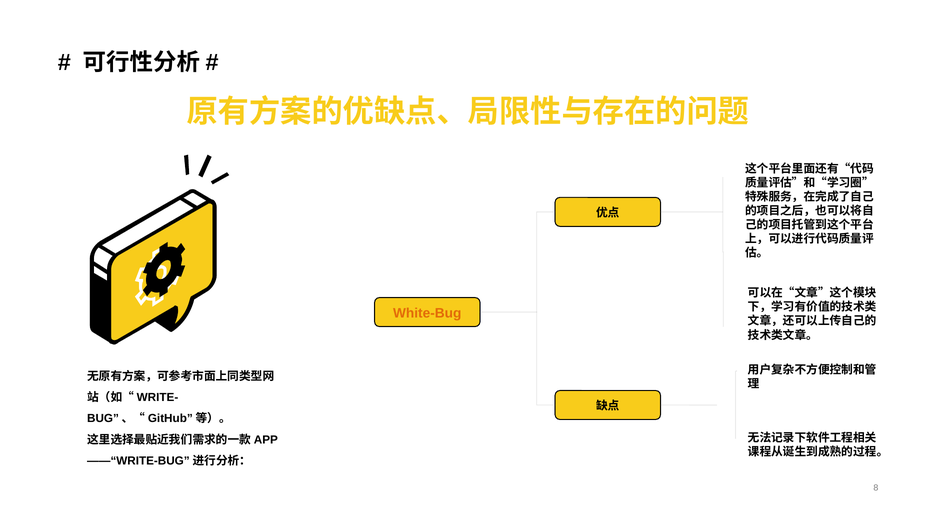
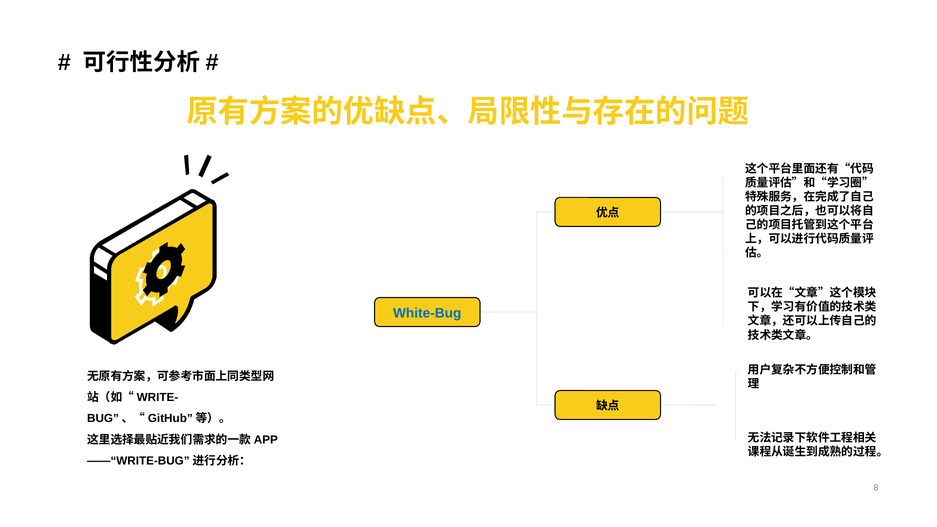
White-Bug colour: orange -> blue (427, 313)
